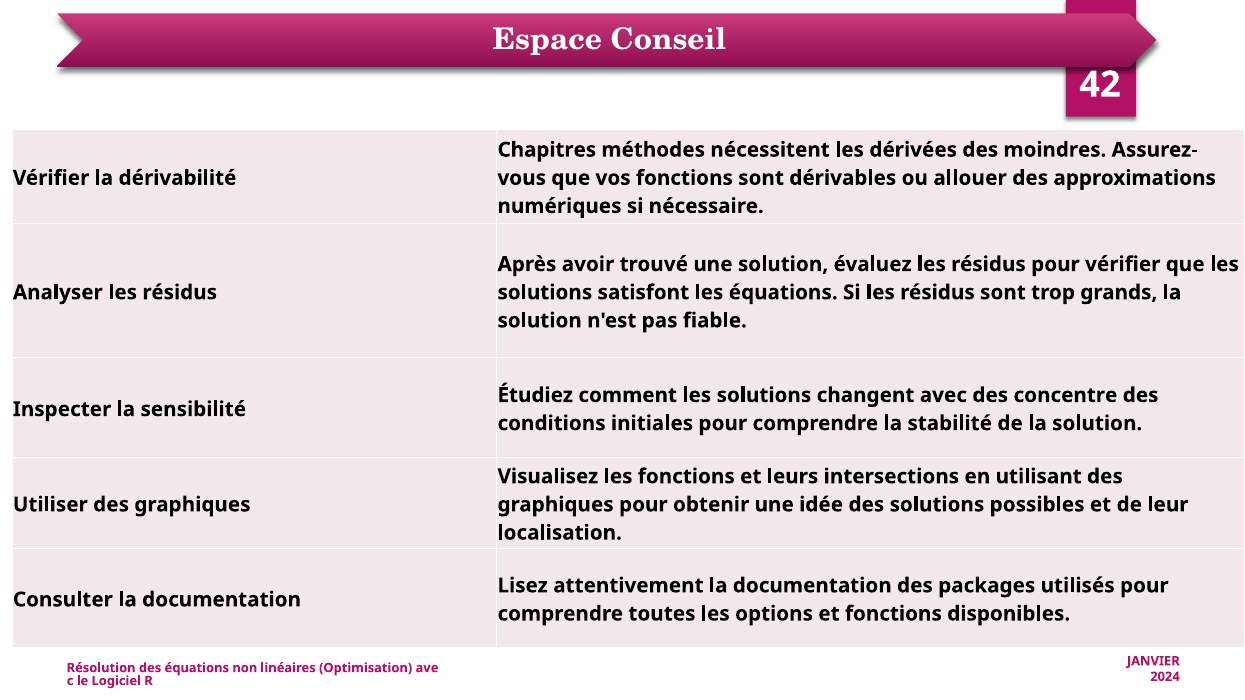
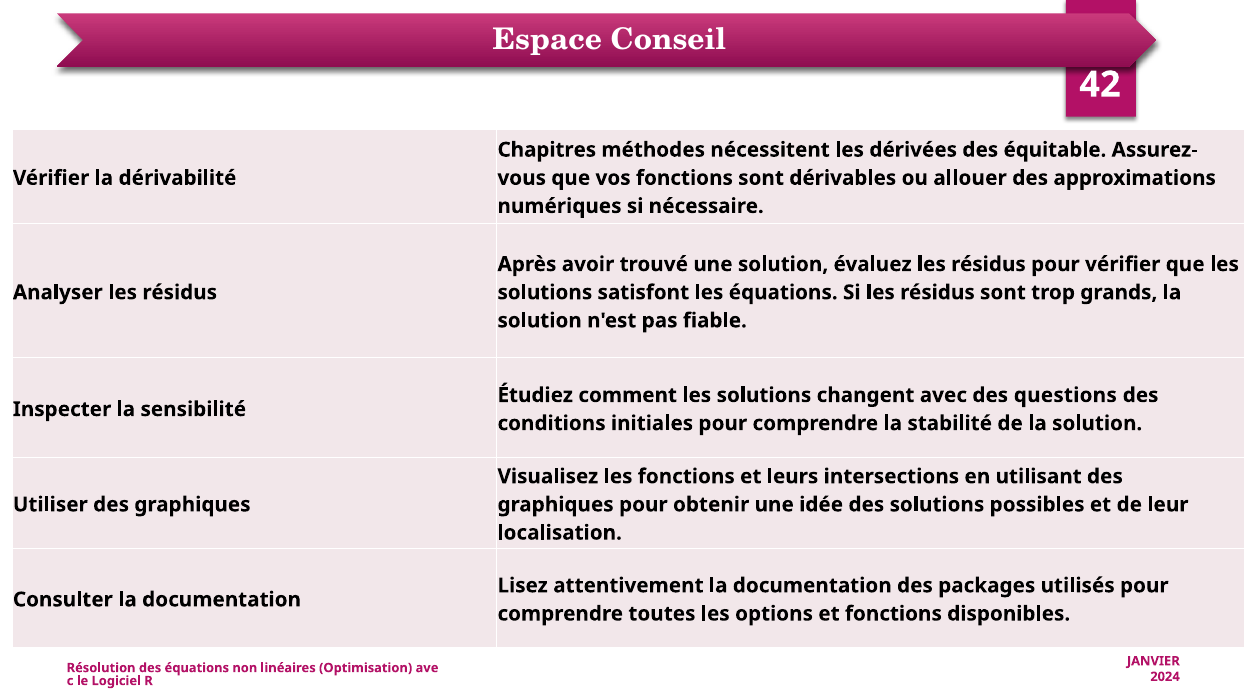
moindres: moindres -> équitable (1055, 150)
concentre: concentre -> questions (1065, 395)
